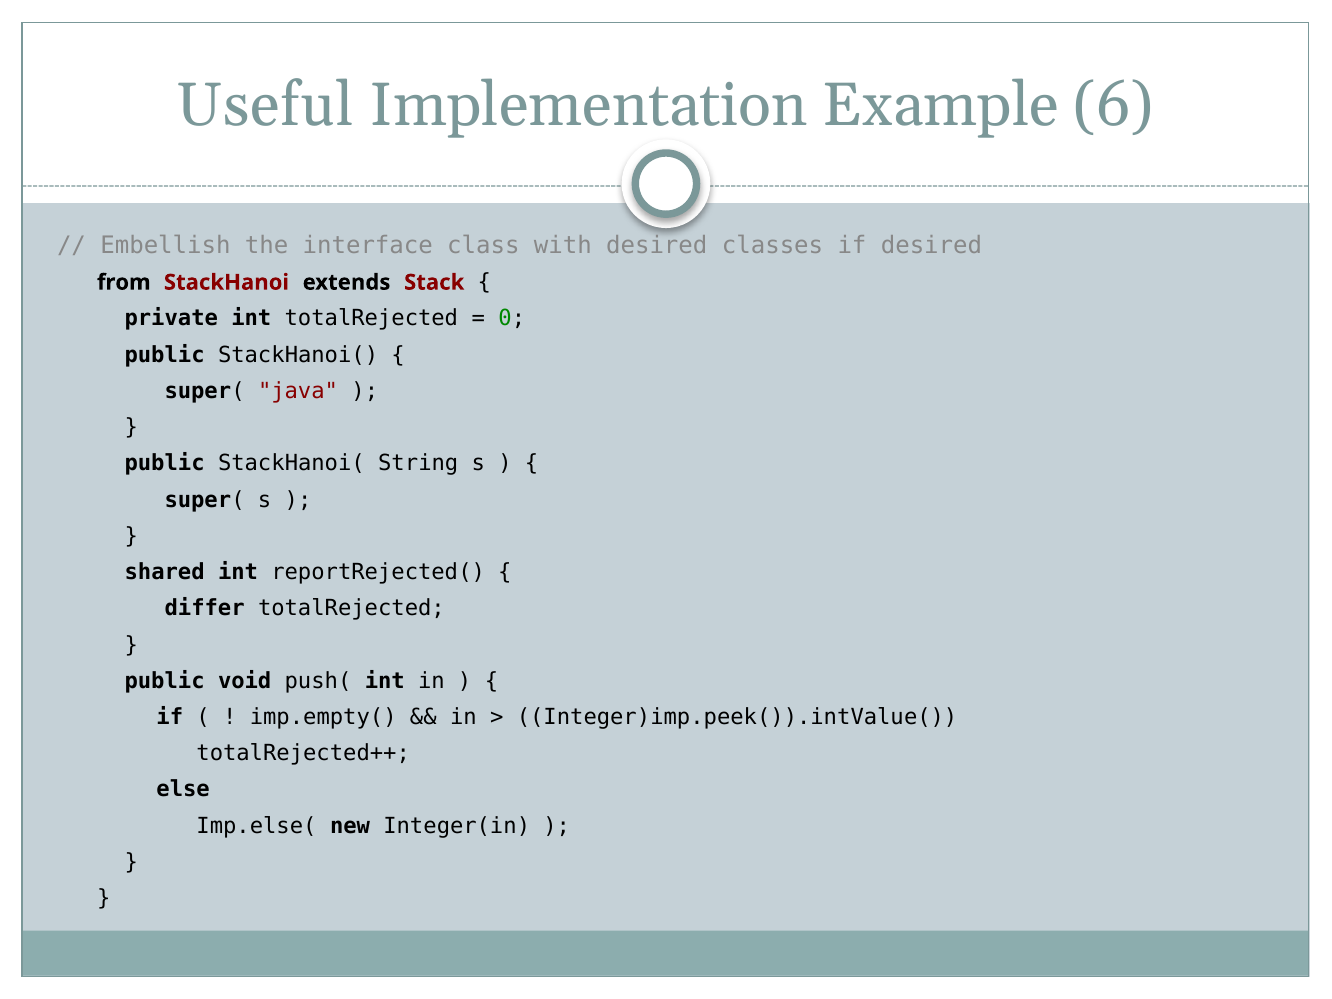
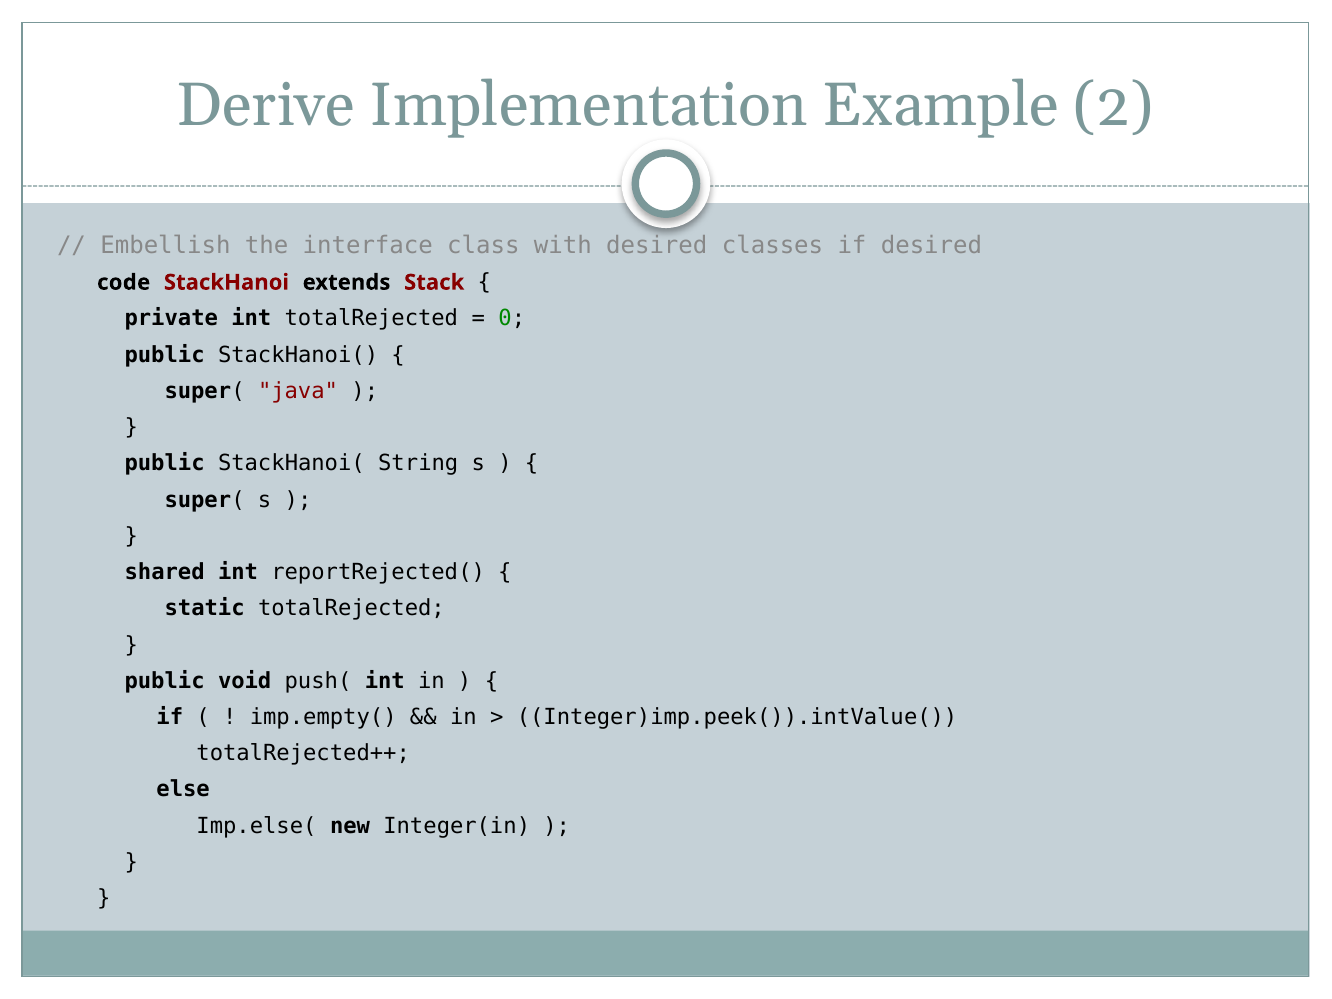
Useful: Useful -> Derive (266, 105)
6: 6 -> 2 (1114, 105)
from: from -> code (124, 282)
differ: differ -> static (205, 608)
